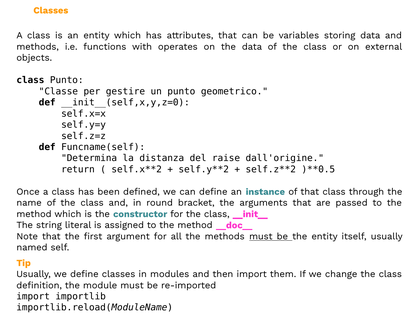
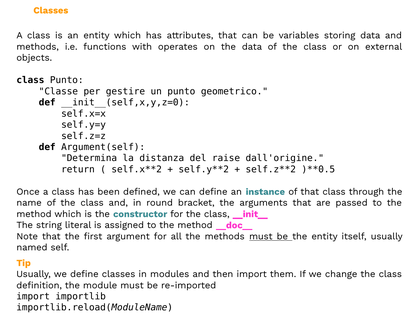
Funcname(self: Funcname(self -> Argument(self (103, 147)
